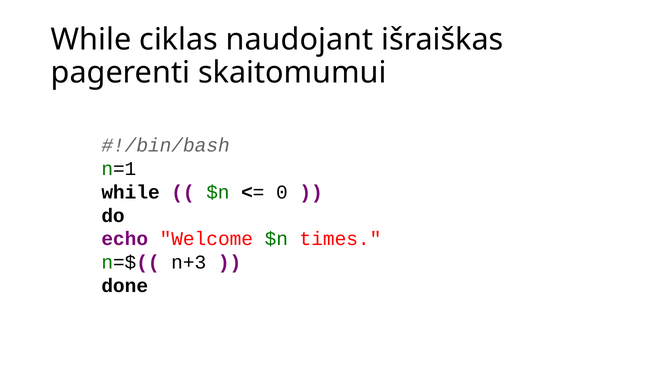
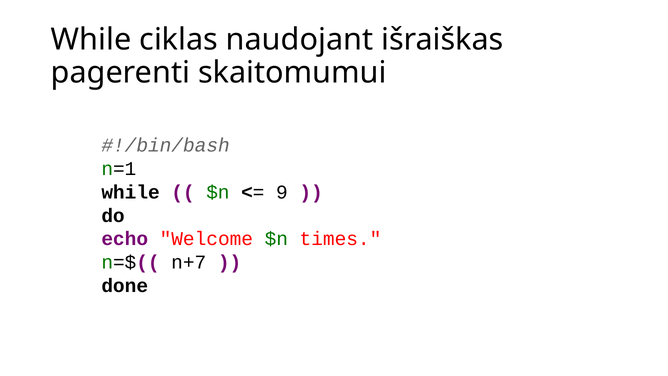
0: 0 -> 9 (282, 192)
n+3: n+3 -> n+7 (189, 262)
